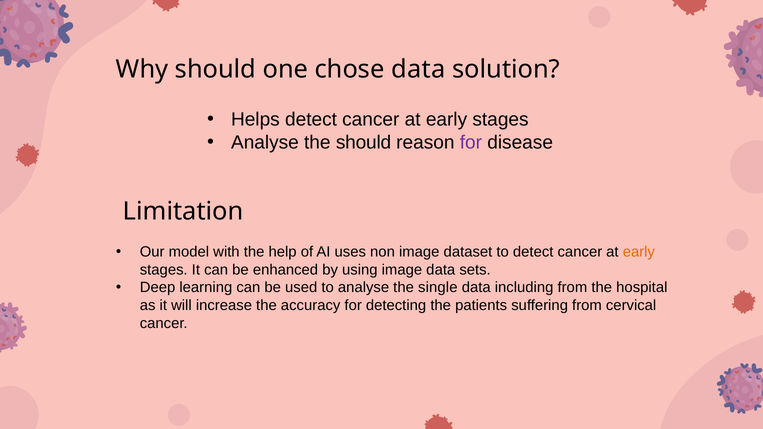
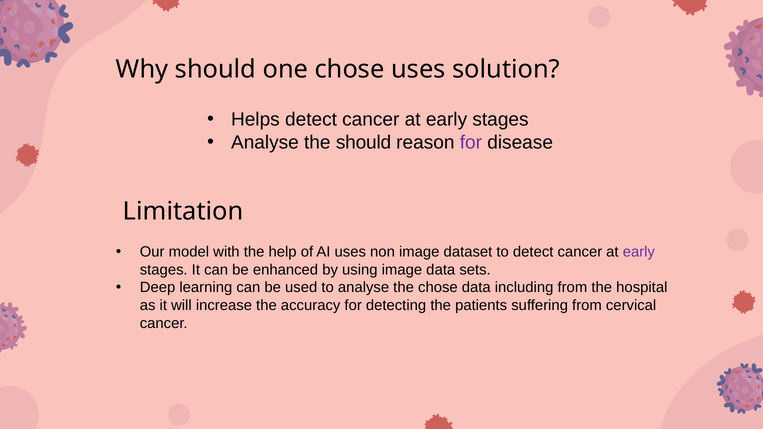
chose data: data -> uses (418, 69)
early colour: orange -> purple (639, 252)
the single: single -> chose (438, 288)
